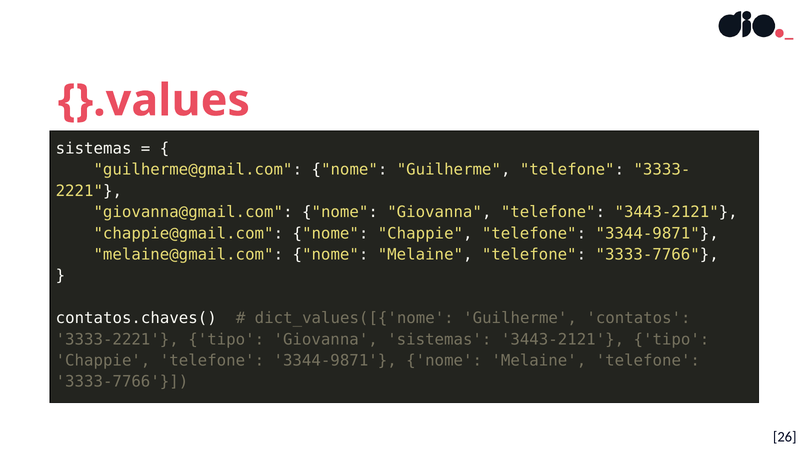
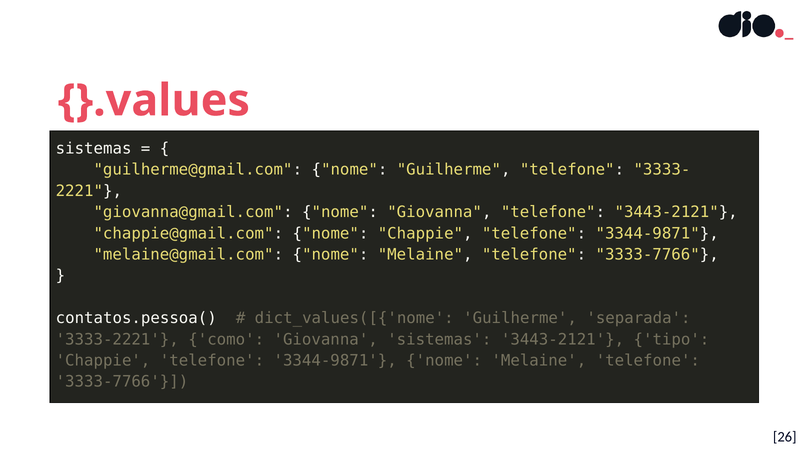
contatos.chaves(: contatos.chaves( -> contatos.pessoa( (136, 318)
contatos: contatos -> separada (638, 318)
3333-2221 tipo: tipo -> como (226, 340)
